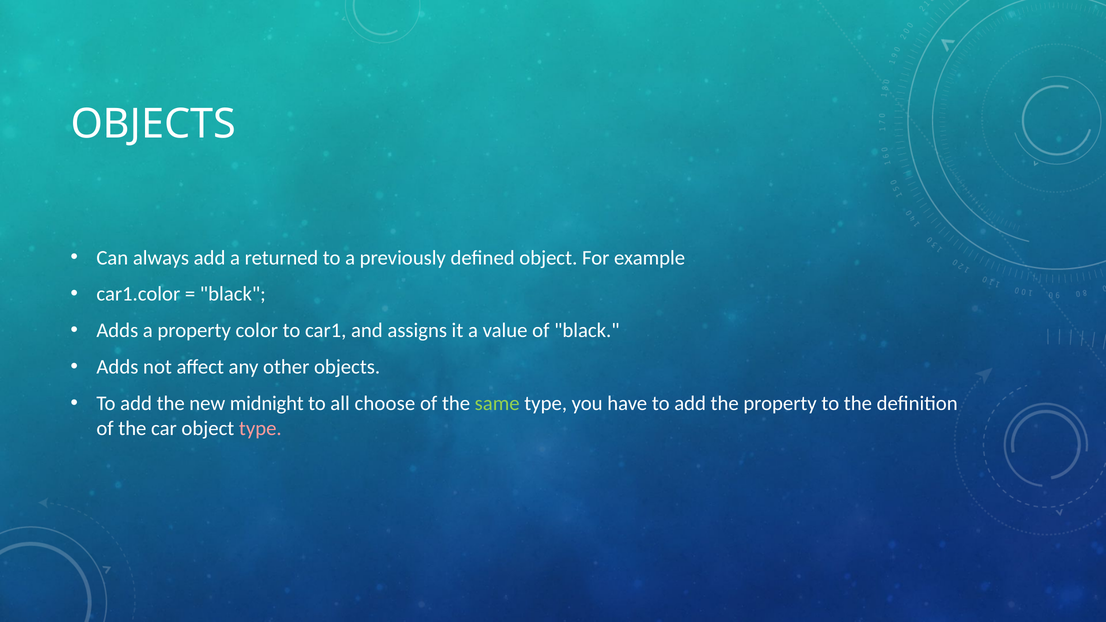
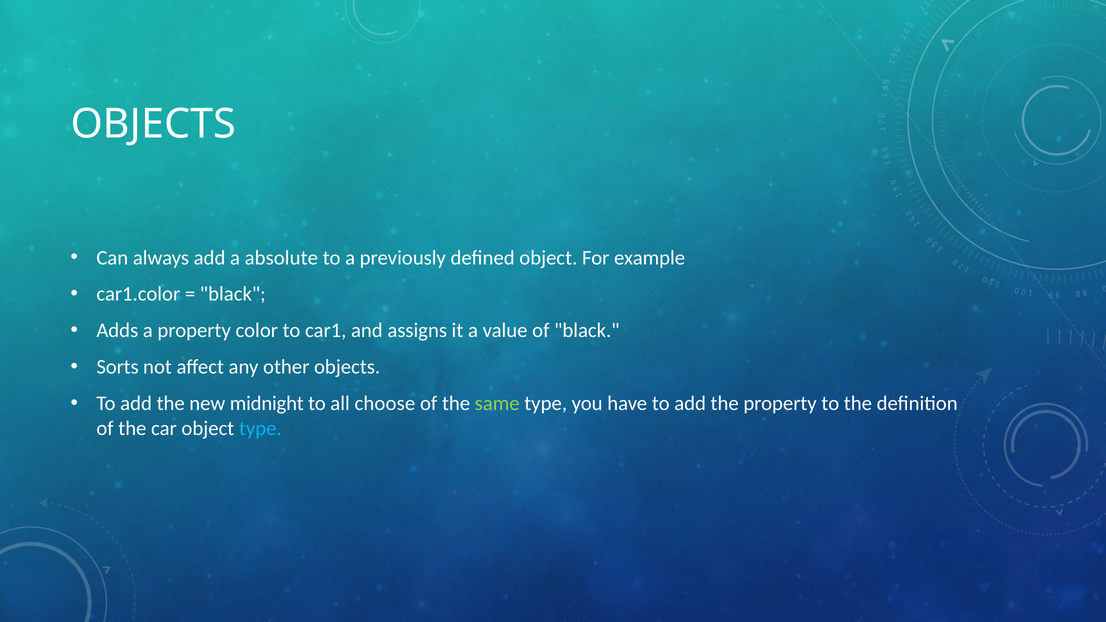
returned: returned -> absolute (281, 258)
Adds: Adds -> Sorts (118, 367)
type colour: pink -> light blue (260, 428)
